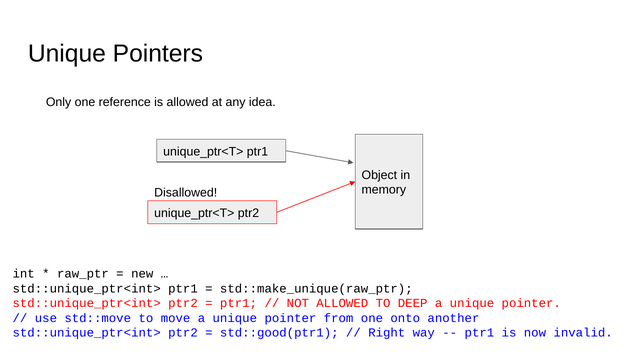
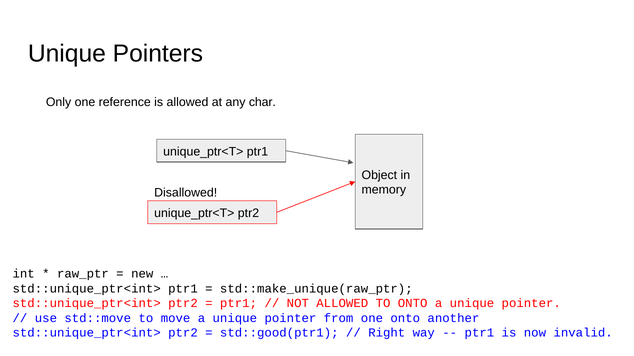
idea: idea -> char (262, 102)
TO DEEP: DEEP -> ONTO (413, 304)
